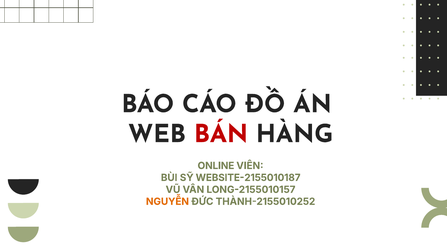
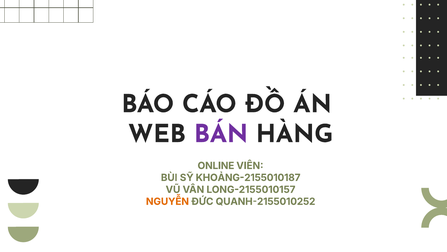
BÁN colour: red -> purple (221, 134)
WEBSITE-2155010187: WEBSITE-2155010187 -> KHOẢNG-2155010187 (248, 177)
THÀNH-2155010252: THÀNH-2155010252 -> QUANH-2155010252 (266, 201)
